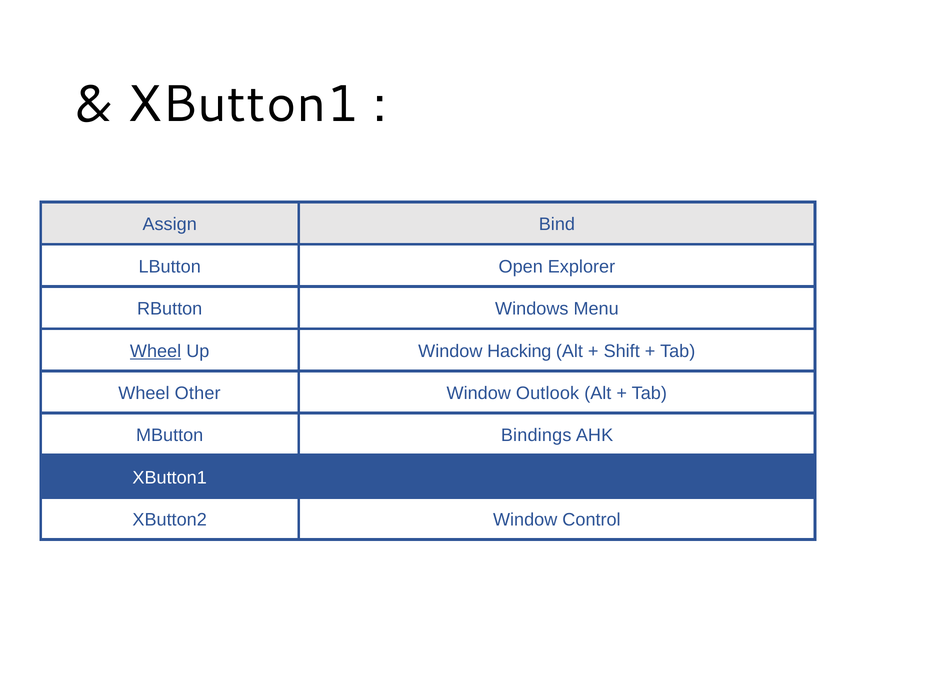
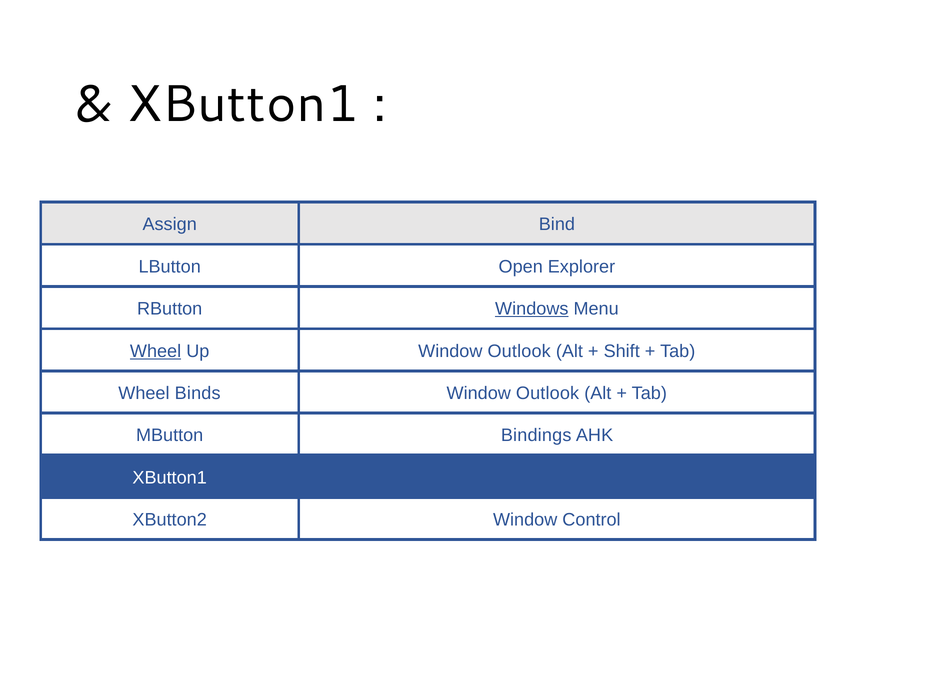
Windows underline: none -> present (532, 309)
Hacking: Hacking -> Outlook (519, 351)
Other: Other -> Binds (198, 393)
